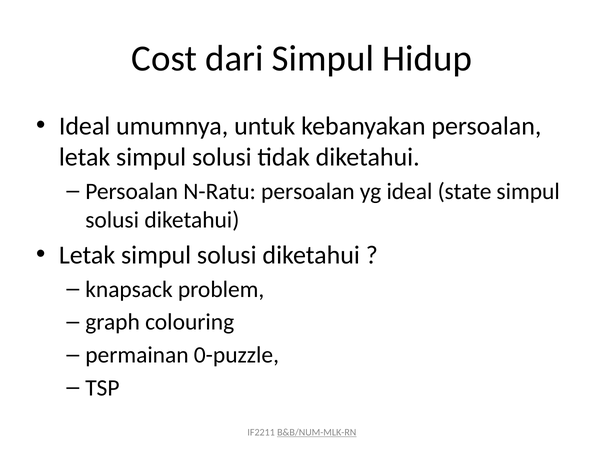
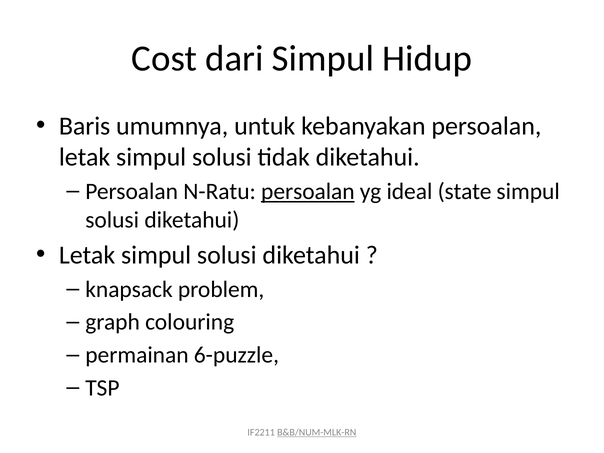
Ideal: Ideal -> Baris (85, 126)
persoalan underline: none -> present (308, 192)
0-puzzle: 0-puzzle -> 6-puzzle (236, 355)
